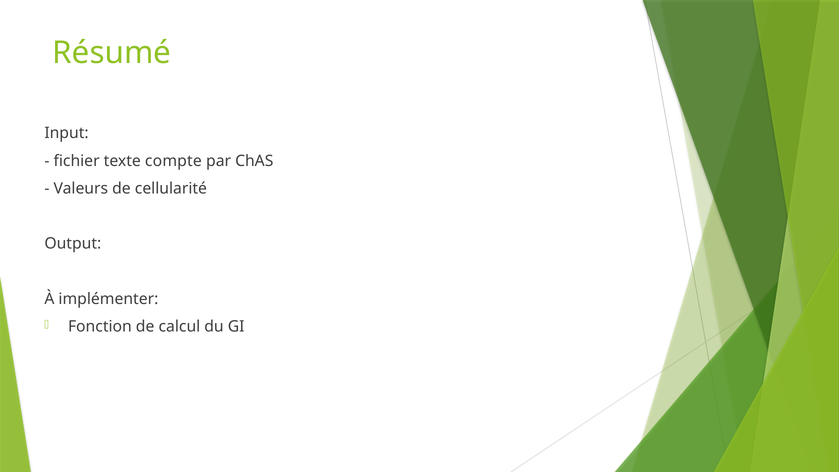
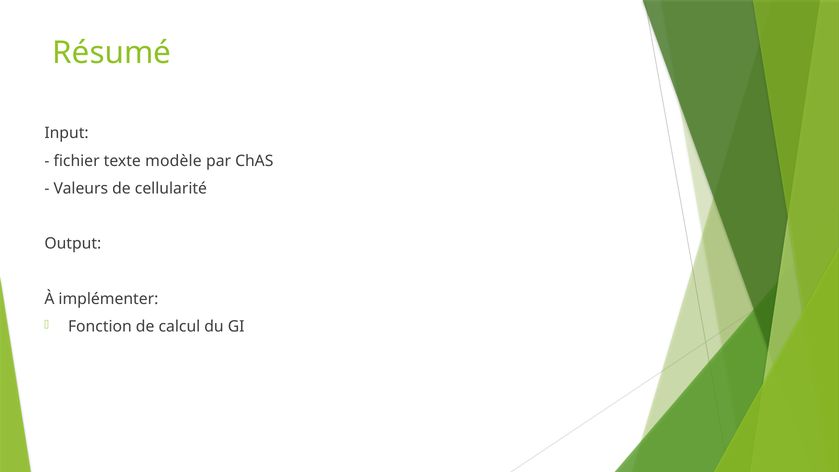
compte: compte -> modèle (173, 161)
